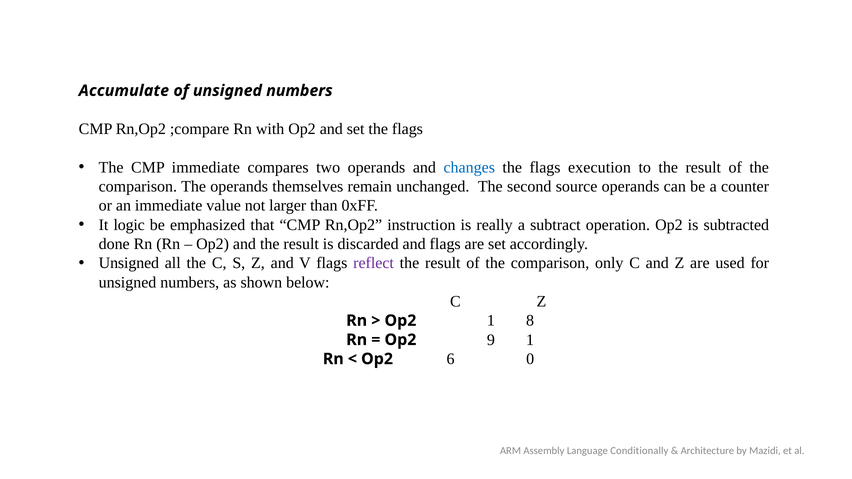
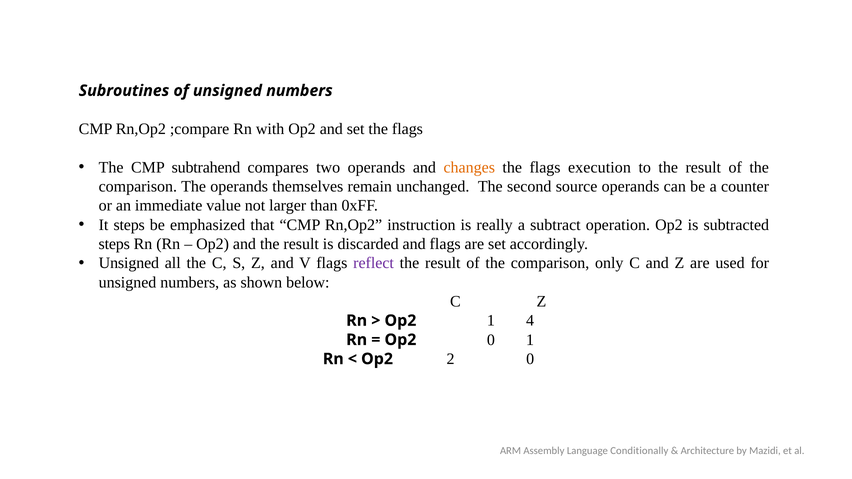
Accumulate: Accumulate -> Subroutines (124, 91)
CMP immediate: immediate -> subtrahend (206, 167)
changes colour: blue -> orange (469, 167)
It logic: logic -> steps (129, 225)
done: done -> steps (114, 244)
8: 8 -> 4 (530, 321)
Op2 9: 9 -> 0 (491, 340)
6: 6 -> 2 (451, 359)
